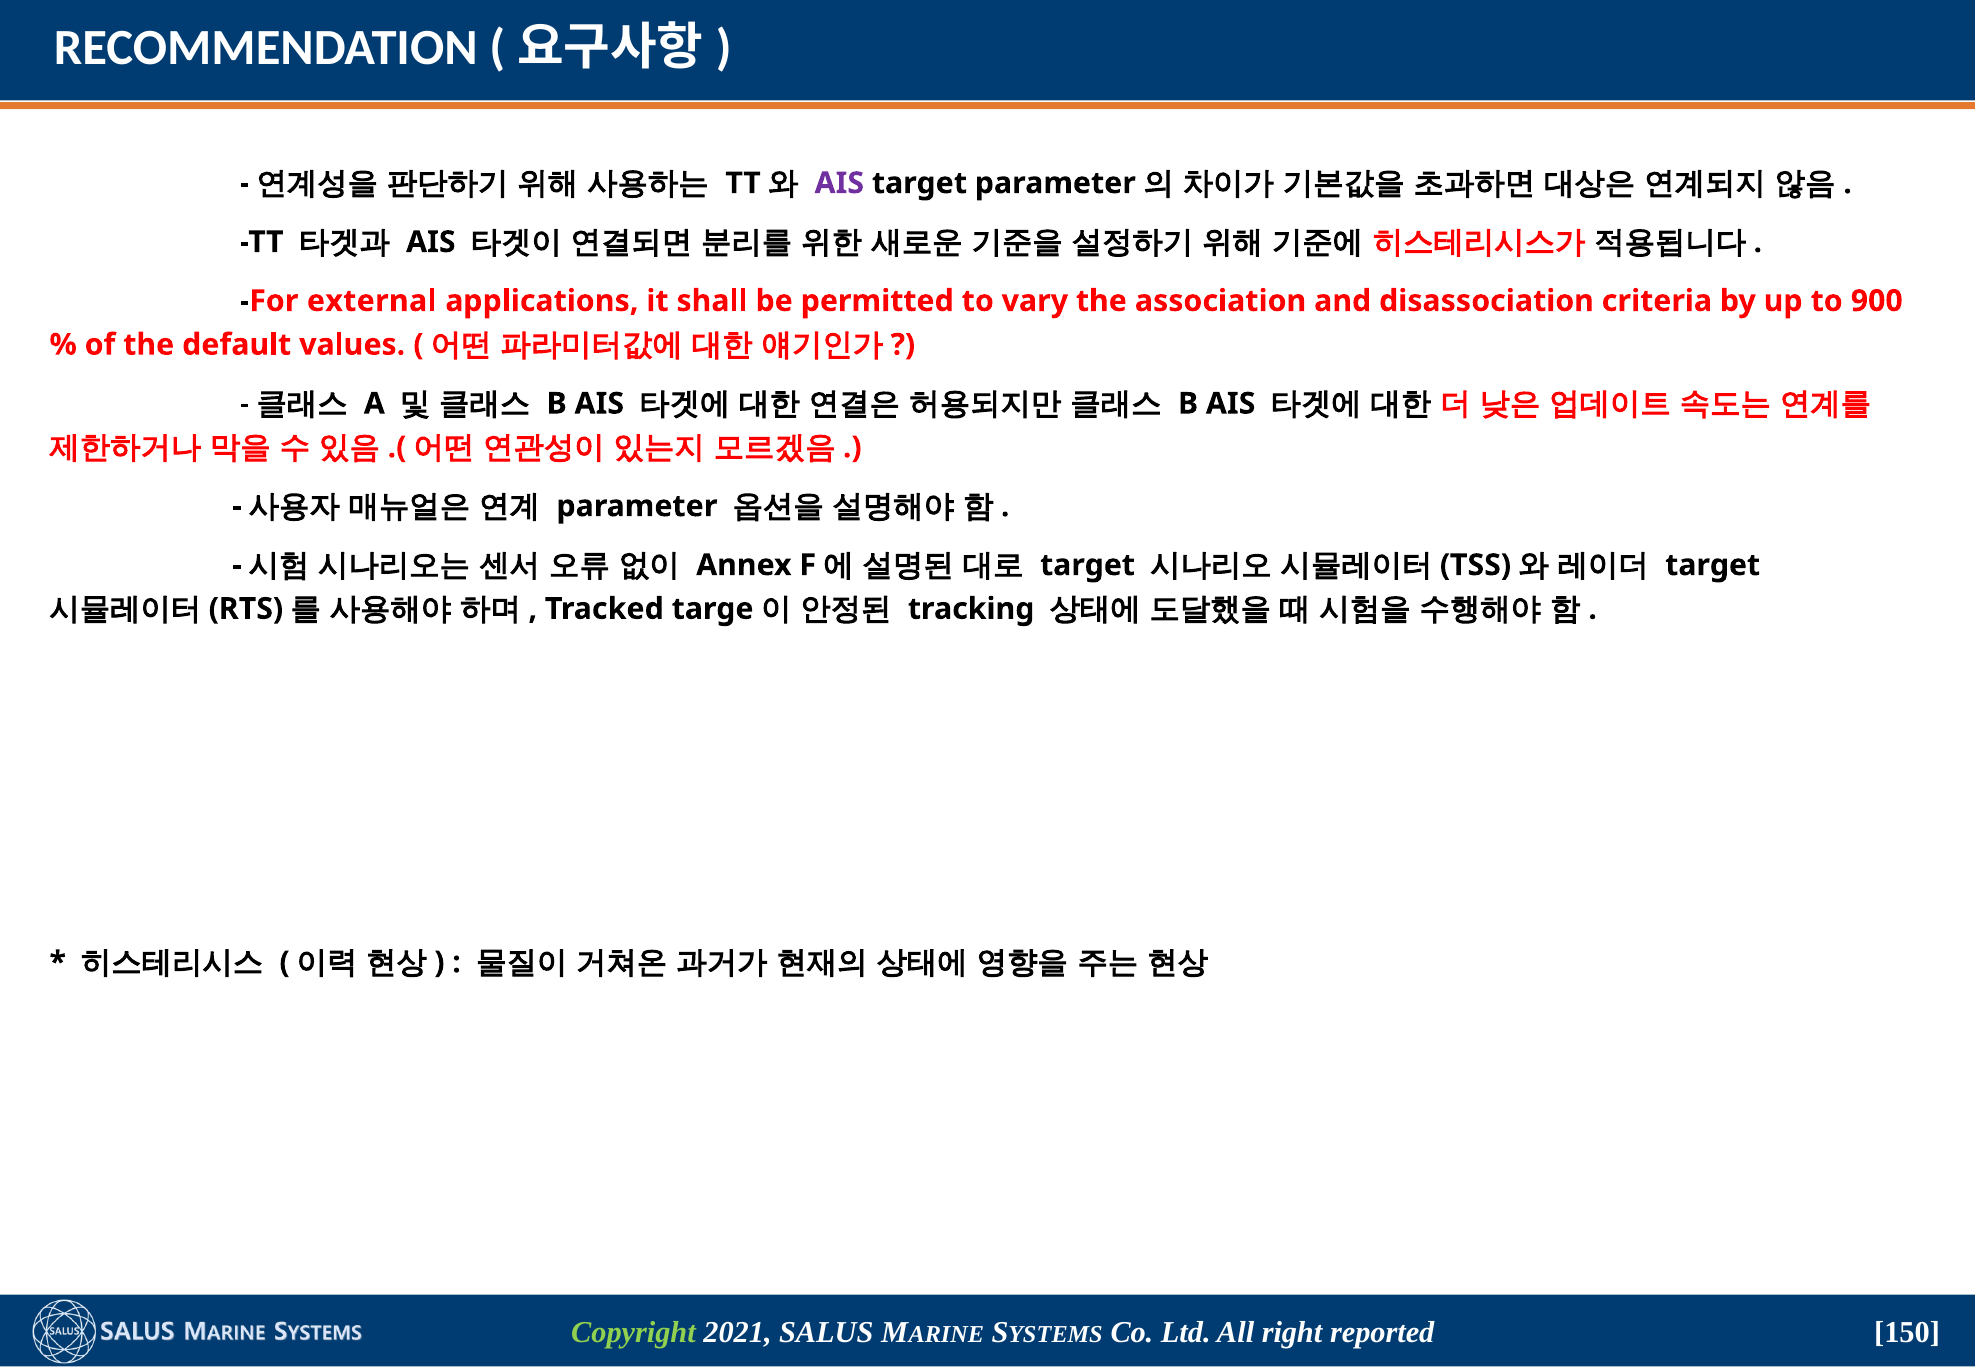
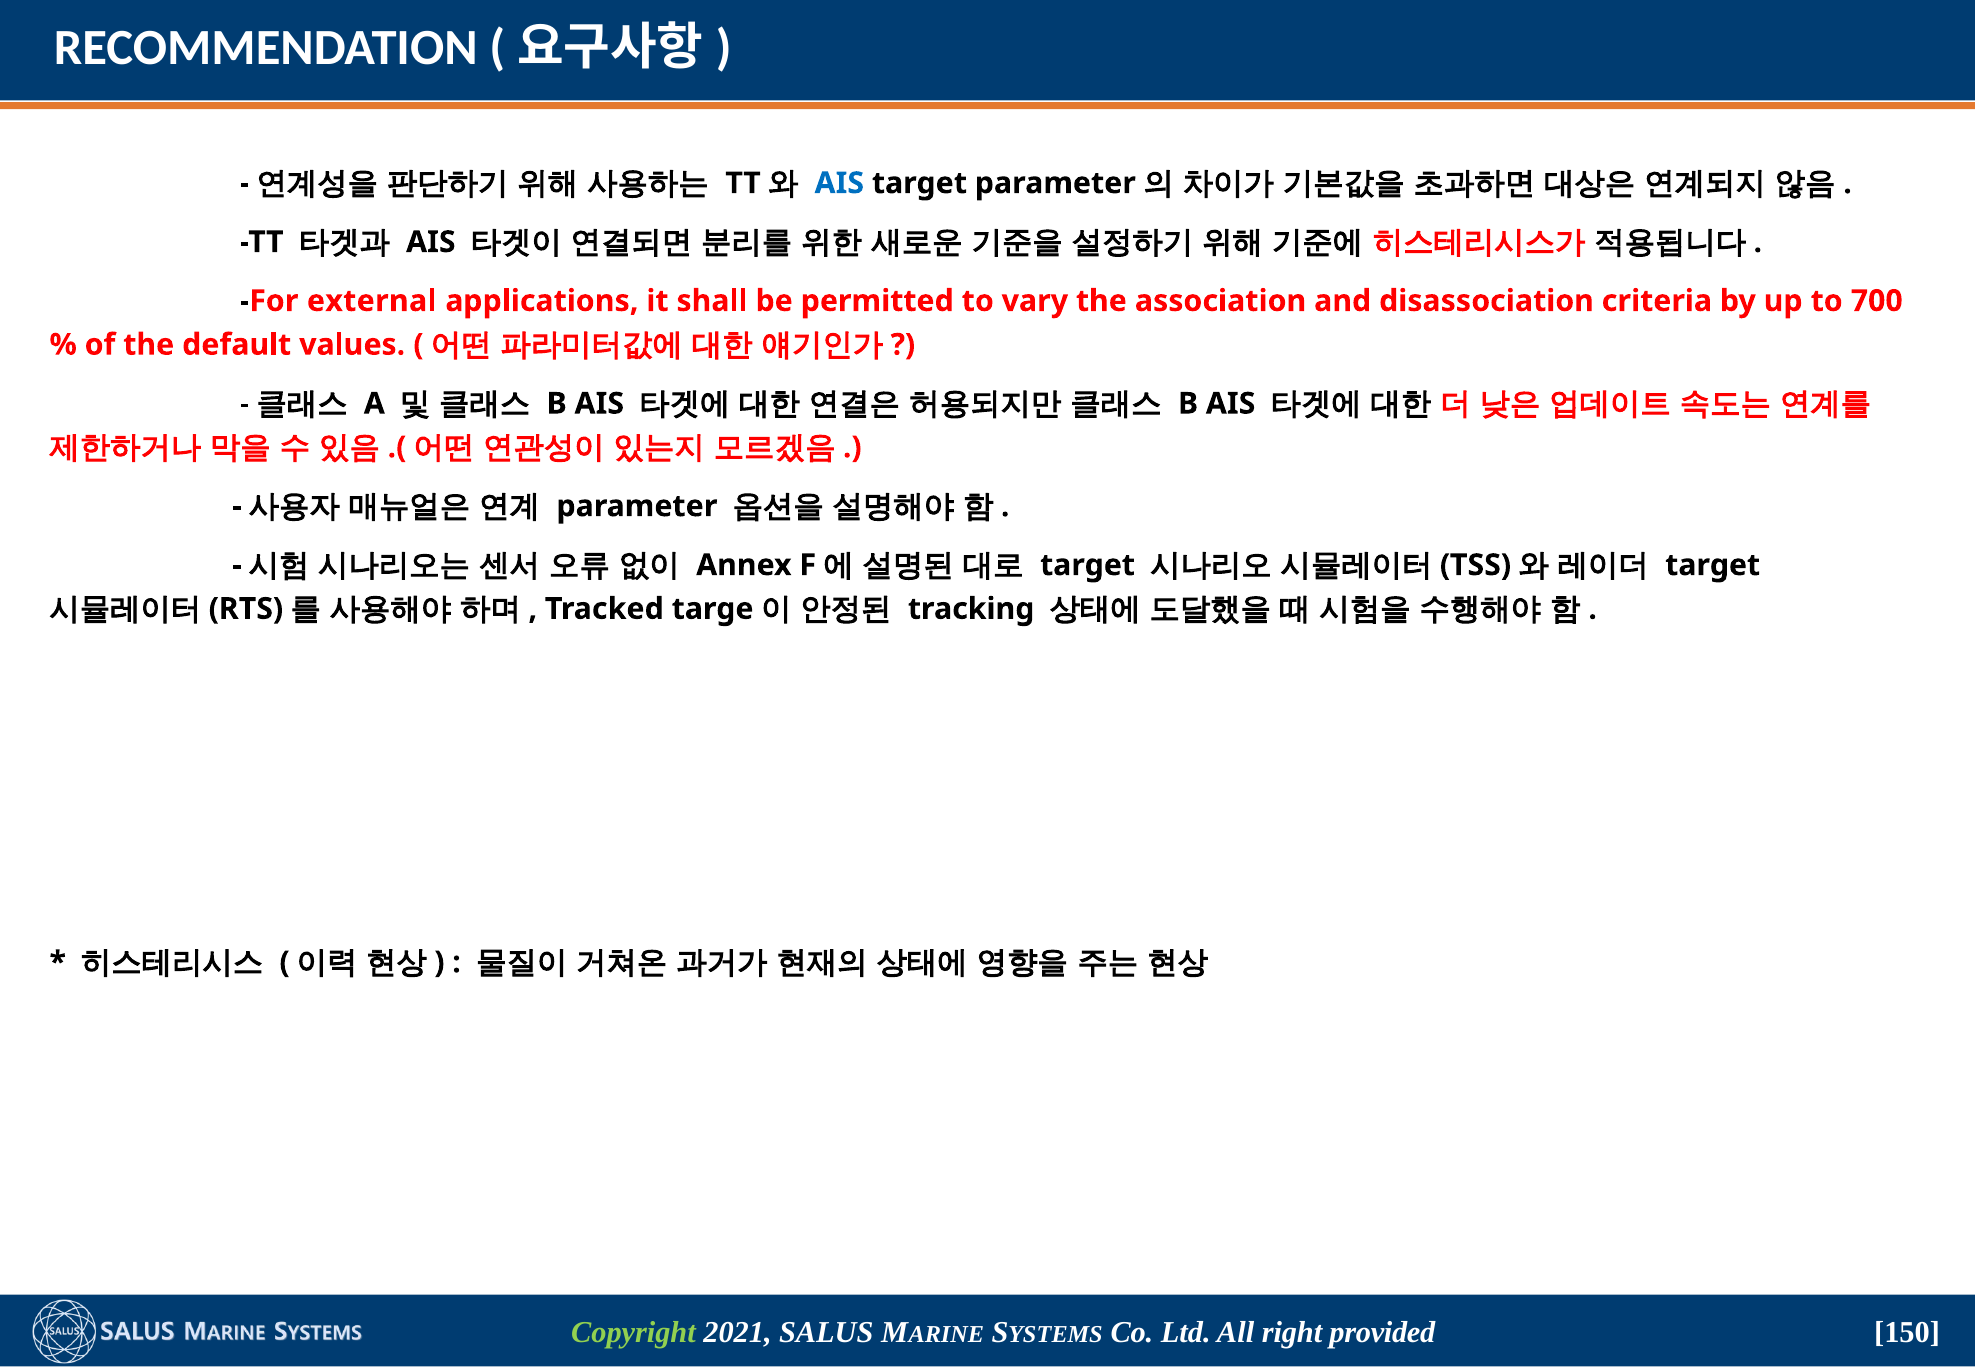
AIS colour: purple -> blue (839, 183)
900: 900 -> 700 (1877, 301)
reported: reported -> provided (1382, 1333)
